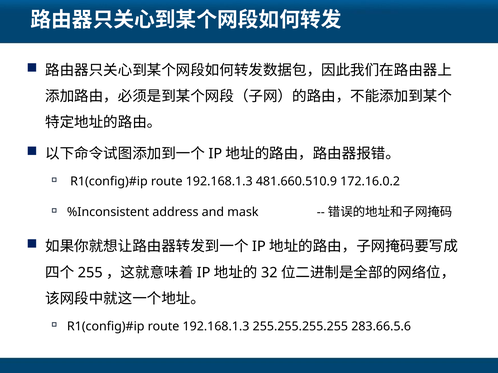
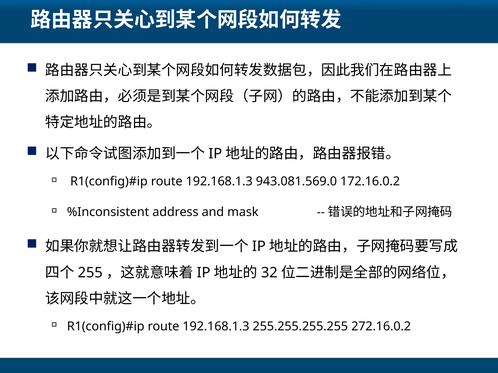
481.660.510.9: 481.660.510.9 -> 943.081.569.0 (296, 182)
283.66.5.6: 283.66.5.6 -> 272.16.0.2 (381, 327)
